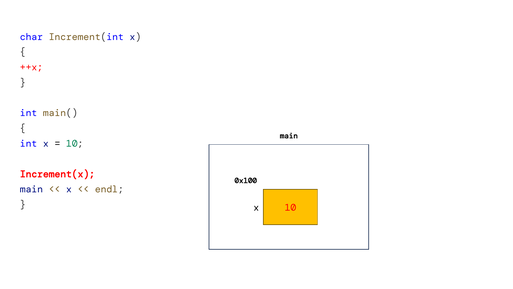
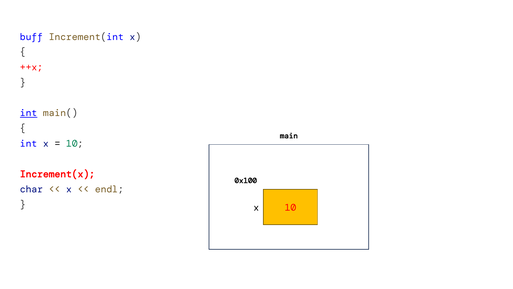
char: char -> buff (31, 37)
int underline: none -> present (29, 113)
main: main -> char (31, 189)
